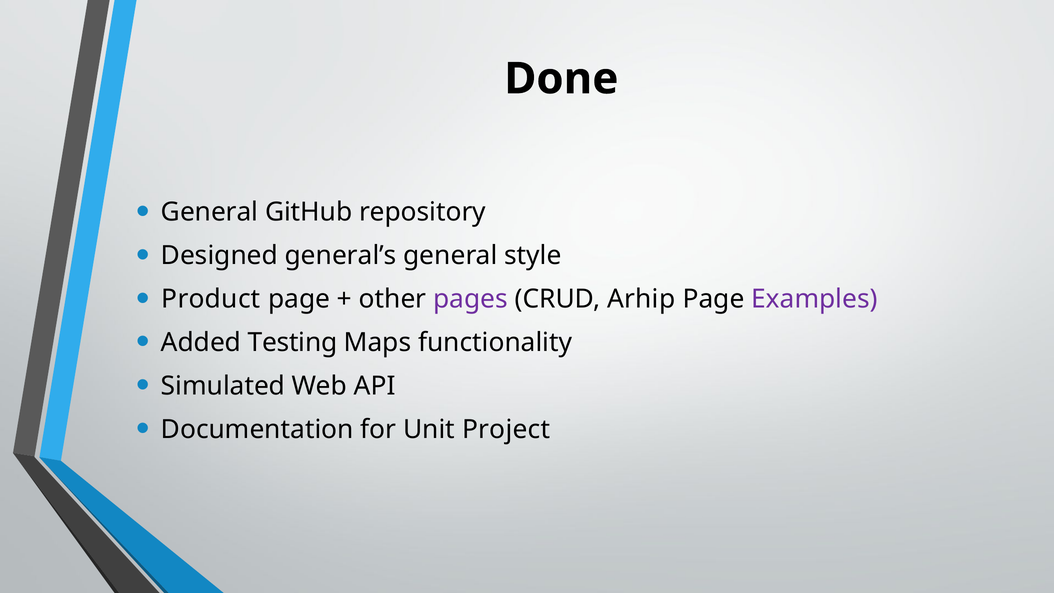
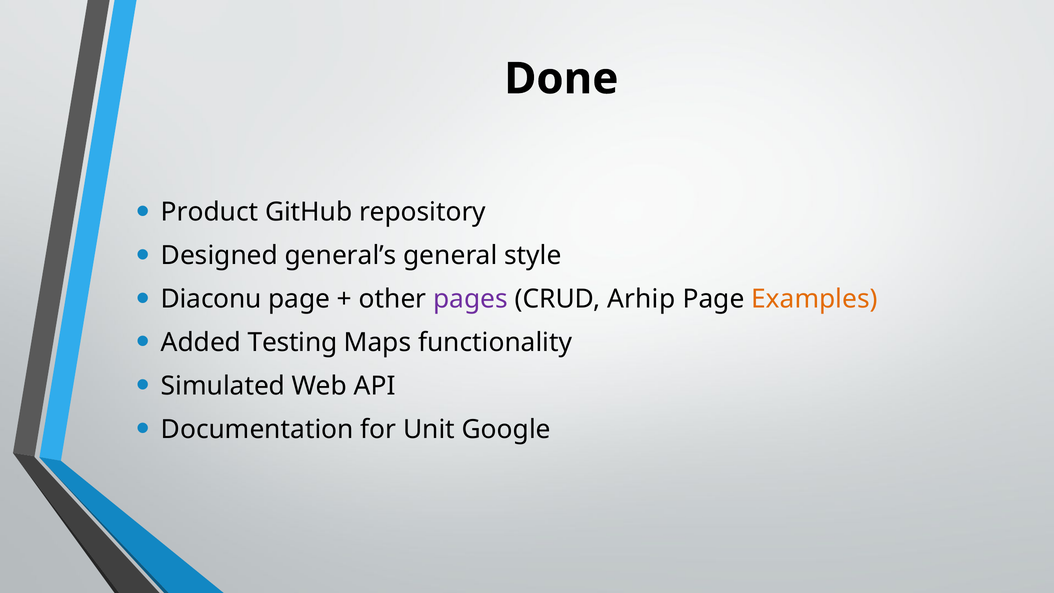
General: General -> Product (210, 212)
Product: Product -> Diaconu (211, 299)
Examples colour: purple -> orange (814, 299)
Project: Project -> Google (506, 429)
